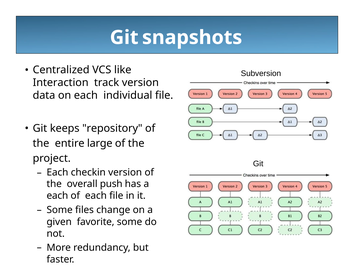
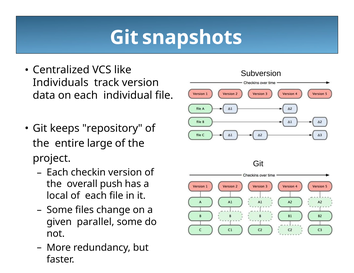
Interaction: Interaction -> Individuals (61, 83)
each: each -> local (57, 196)
favorite: favorite -> parallel (96, 222)
